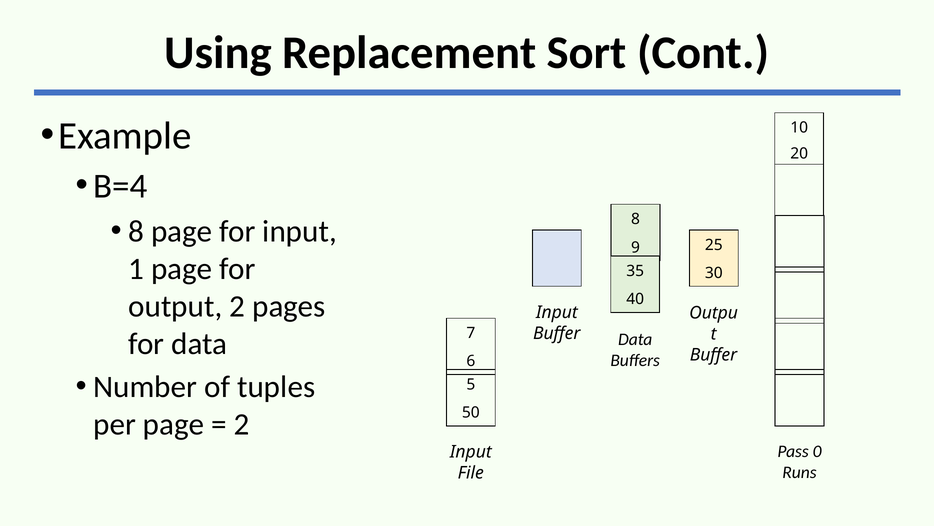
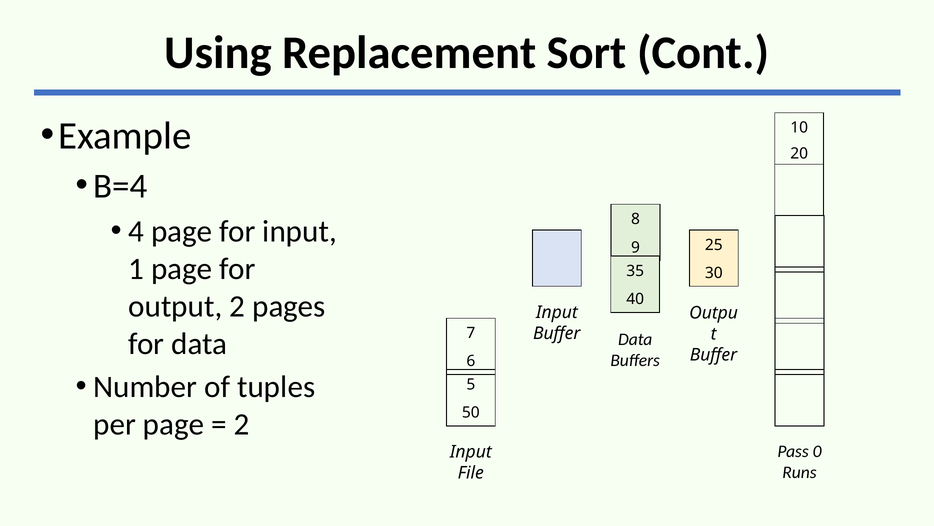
8: 8 -> 4 (136, 231)
